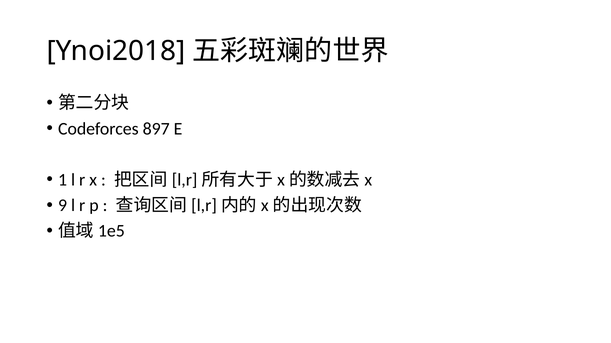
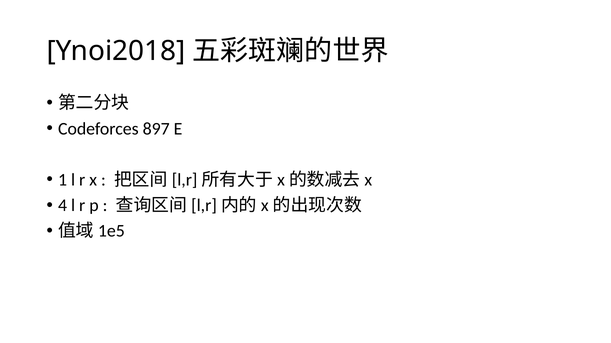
9: 9 -> 4 (63, 206)
